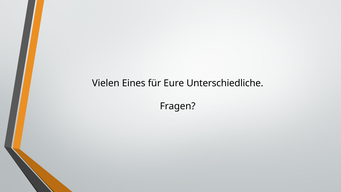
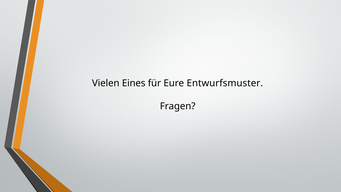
Unterschiedliche: Unterschiedliche -> Entwurfsmuster (225, 83)
